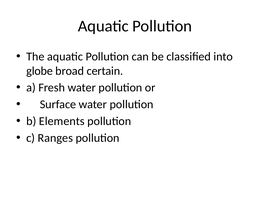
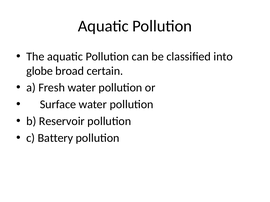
Elements: Elements -> Reservoir (62, 121)
Ranges: Ranges -> Battery (55, 138)
